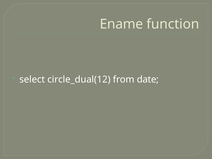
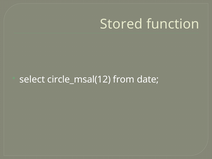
Ename: Ename -> Stored (121, 24)
circle_dual(12: circle_dual(12 -> circle_msal(12 (79, 79)
